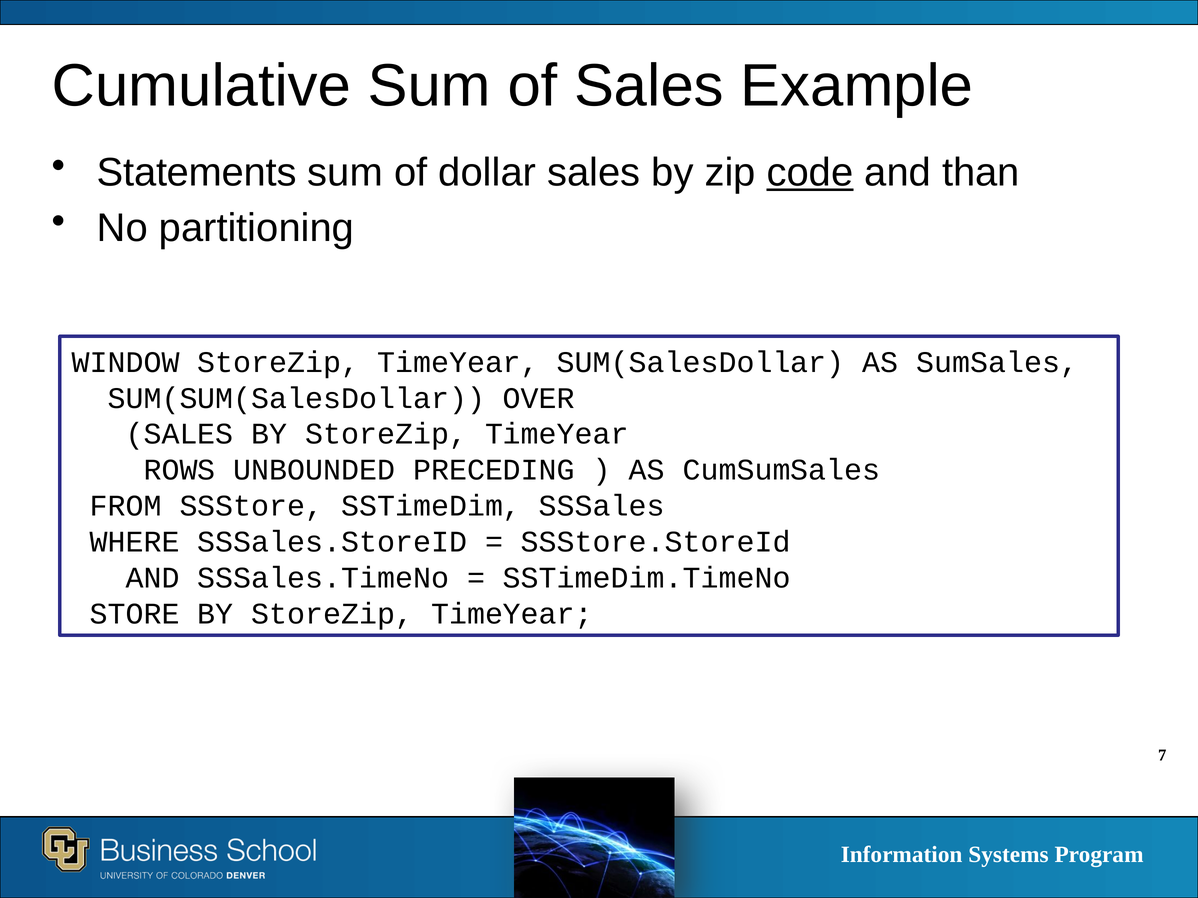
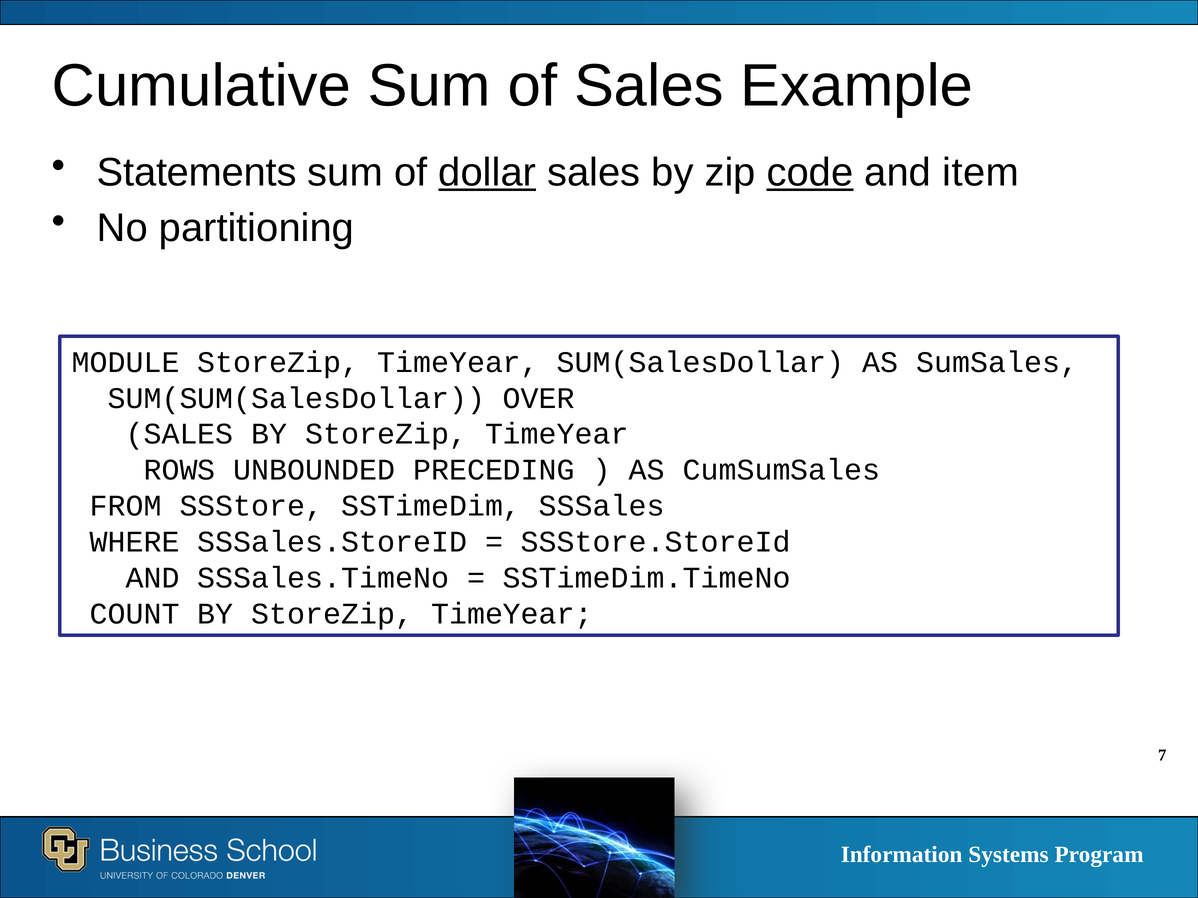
dollar underline: none -> present (487, 173)
than: than -> item (981, 173)
WINDOW: WINDOW -> MODULE (126, 362)
STORE: STORE -> COUNT (135, 614)
